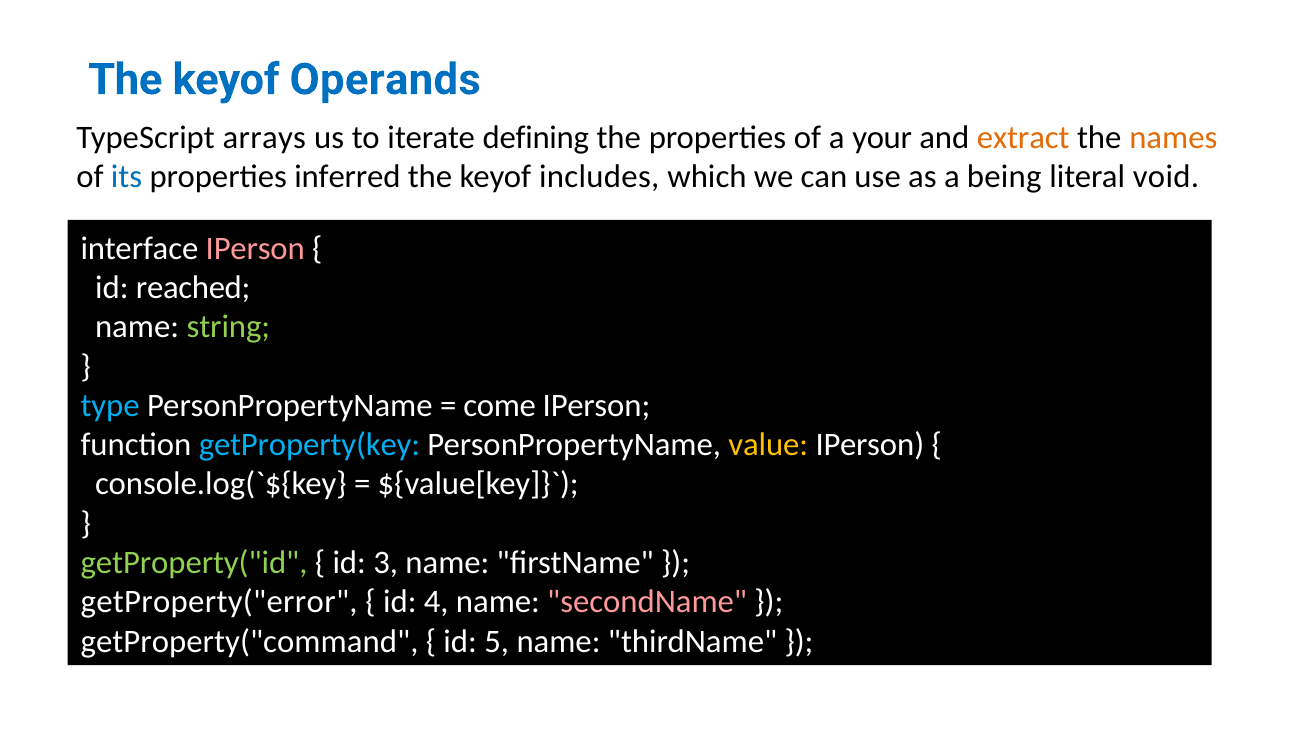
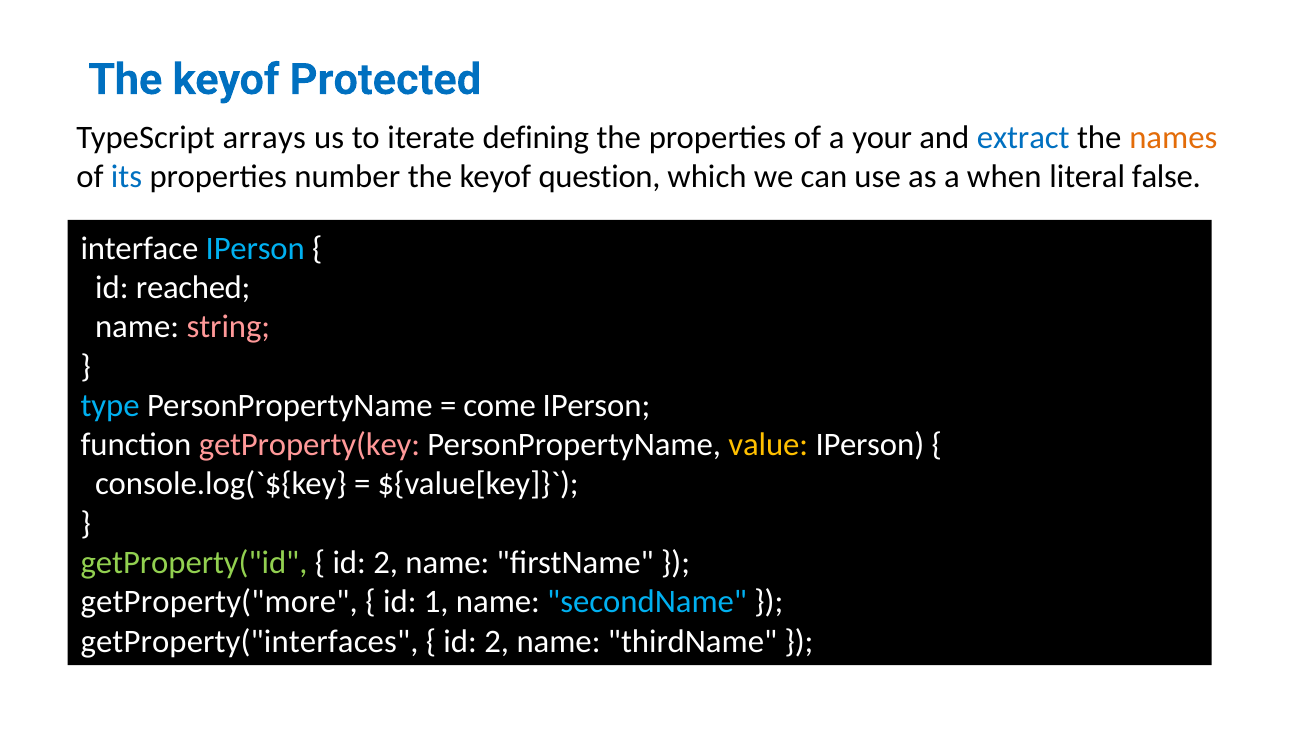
Operands: Operands -> Protected (385, 80)
extract colour: orange -> blue (1023, 137)
inferred: inferred -> number (347, 177)
includes: includes -> question (600, 177)
being: being -> when (1004, 177)
void: void -> false (1166, 177)
IPerson colour: pink -> light blue (255, 248)
string colour: light green -> pink (228, 327)
getProperty(key colour: light blue -> pink (309, 445)
3: 3 -> 2 (386, 563)
getProperty("error: getProperty("error -> getProperty("more (219, 602)
4: 4 -> 1 (436, 602)
secondName colour: pink -> light blue (647, 602)
getProperty("command: getProperty("command -> getProperty("interfaces (249, 641)
5: 5 -> 2 (497, 641)
